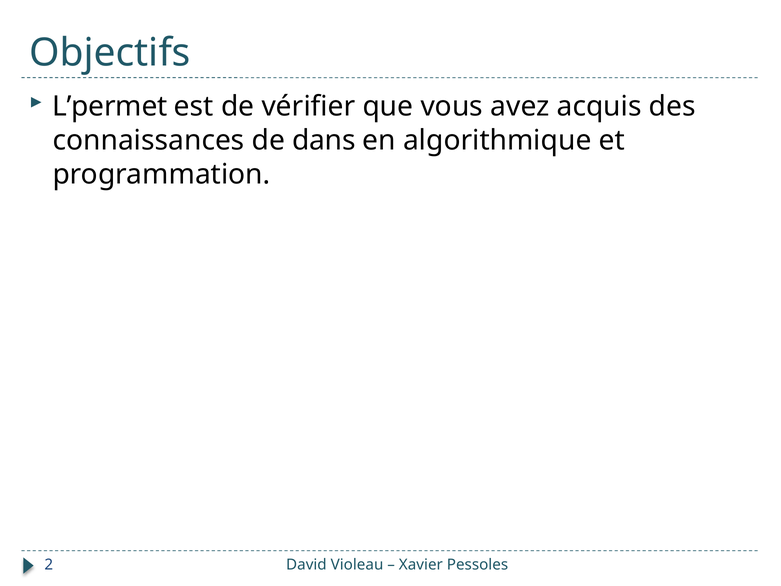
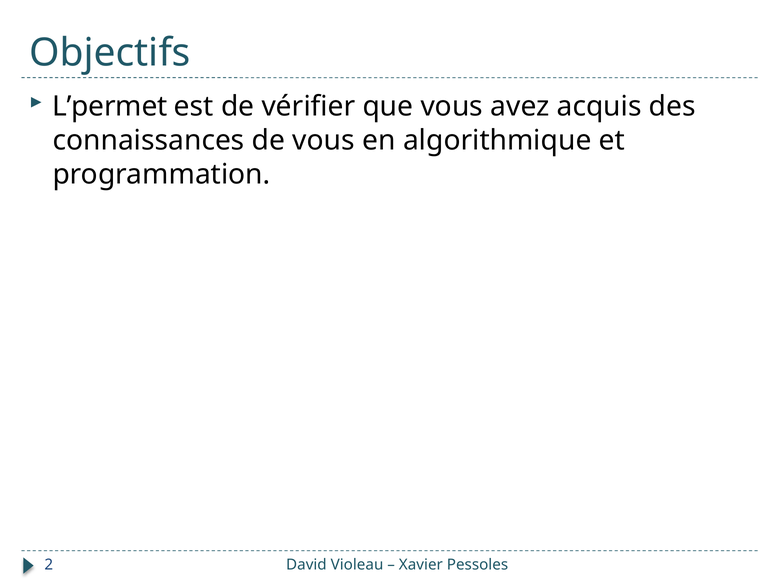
de dans: dans -> vous (324, 140)
